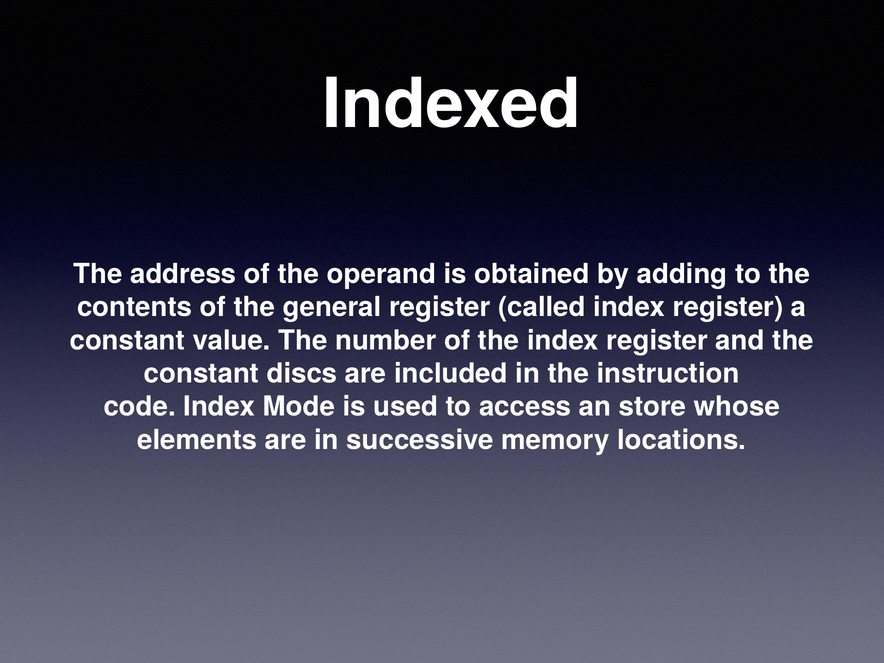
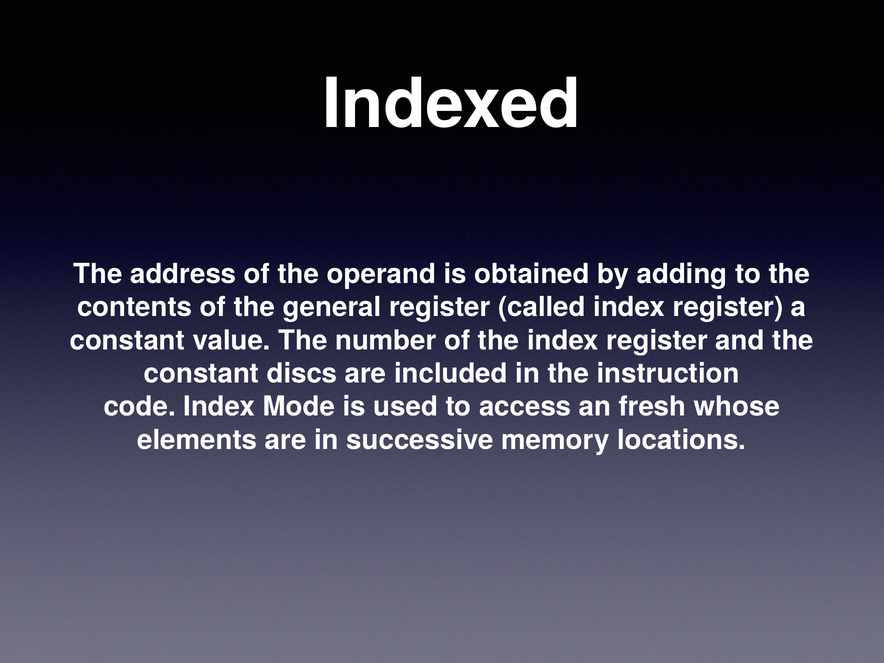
store: store -> fresh (653, 407)
